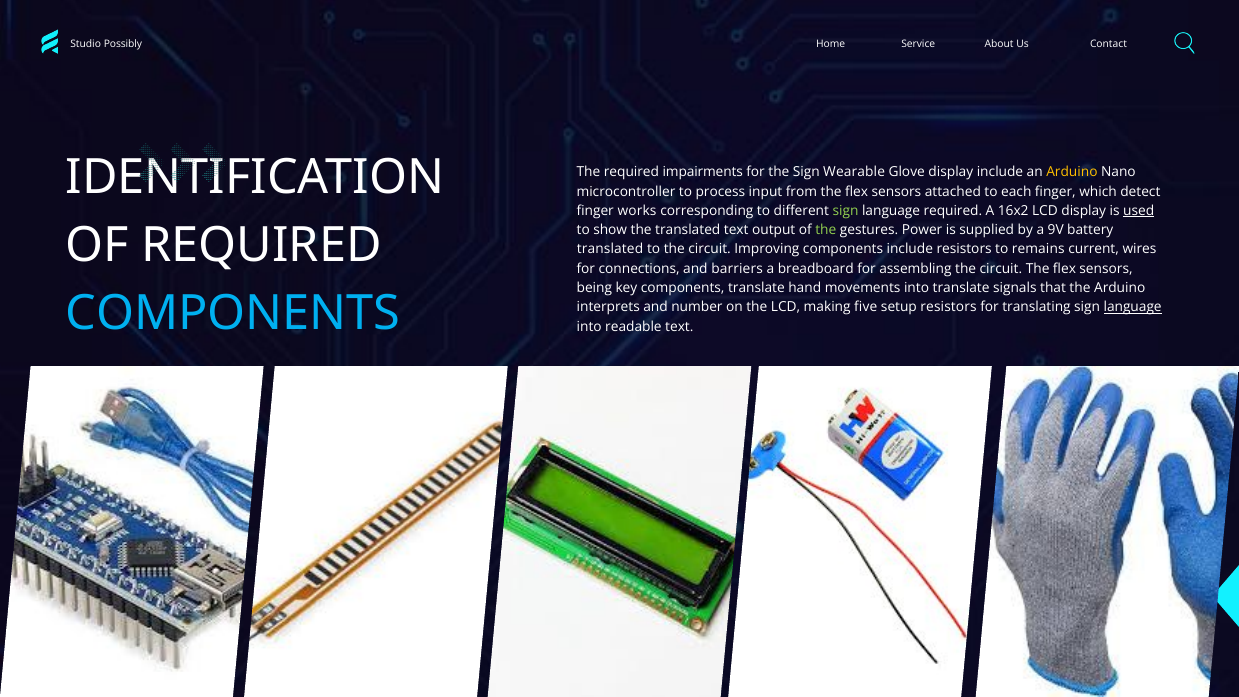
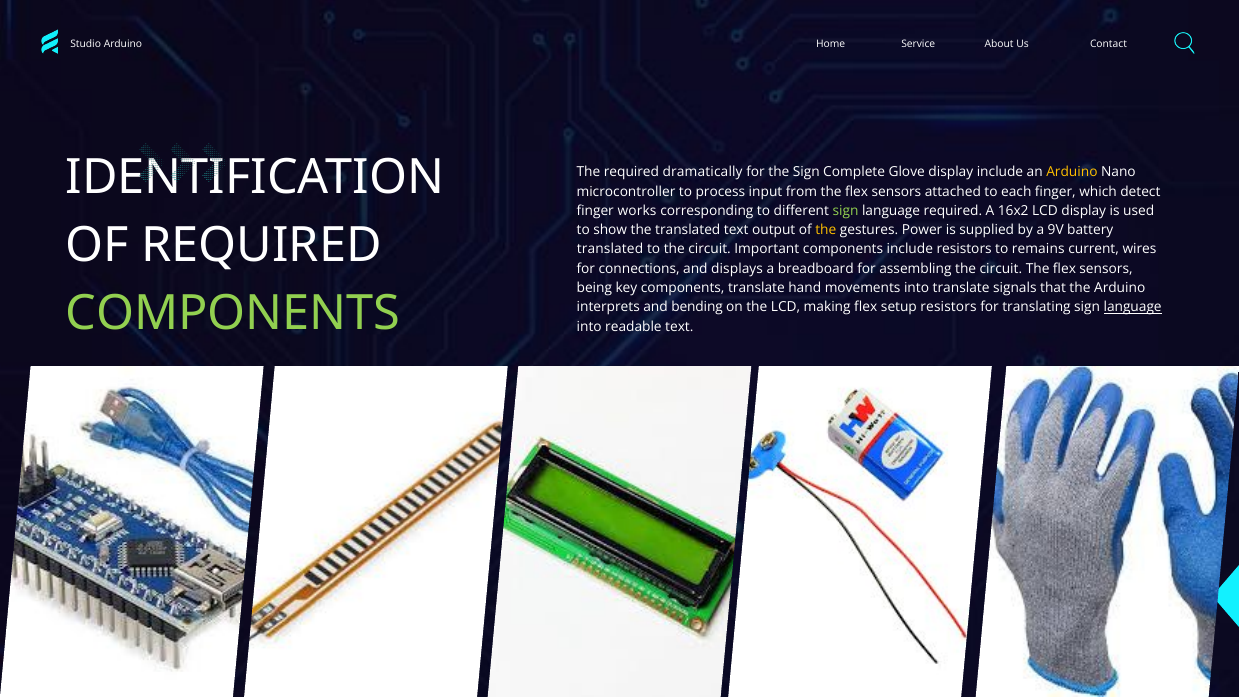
Studio Possibly: Possibly -> Arduino (123, 44)
impairments: impairments -> dramatically (703, 172)
Wearable: Wearable -> Complete (854, 172)
used underline: present -> none (1139, 211)
the colour: light green -> yellow (826, 230)
Improving: Improving -> Important (767, 249)
barriers: barriers -> displays (737, 269)
COMPONENTS colour: light blue -> light green (233, 314)
number: number -> bending (697, 307)
making five: five -> flex (866, 307)
